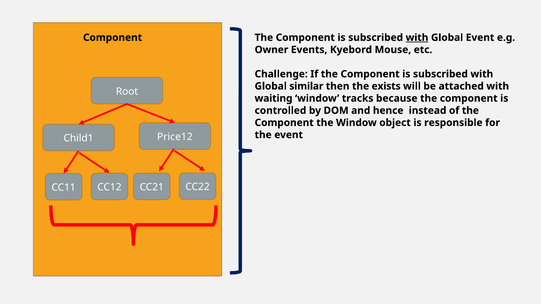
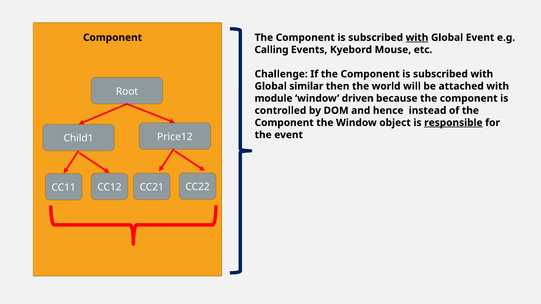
Owner: Owner -> Calling (271, 50)
exists: exists -> world (386, 86)
waiting: waiting -> module (274, 98)
tracks: tracks -> driven (358, 98)
responsible underline: none -> present (453, 123)
